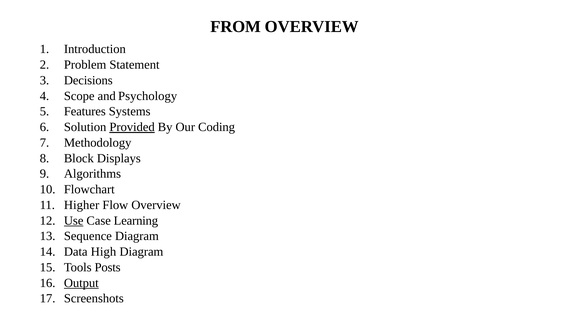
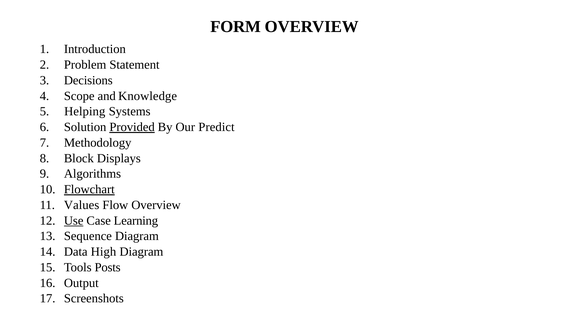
FROM: FROM -> FORM (236, 27)
Psychology: Psychology -> Knowledge (148, 96)
Features: Features -> Helping (85, 112)
Coding: Coding -> Predict (217, 127)
Flowchart underline: none -> present (89, 190)
Higher: Higher -> Values (82, 205)
Output underline: present -> none (81, 283)
